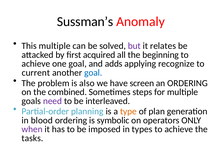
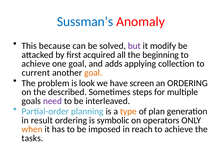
Sussman’s colour: black -> blue (85, 21)
This multiple: multiple -> because (55, 46)
relates: relates -> modify (163, 46)
recognize: recognize -> collection (176, 64)
goal colour: blue -> orange (93, 72)
also: also -> look (87, 83)
combined: combined -> described (67, 92)
blood: blood -> result (42, 120)
when colour: purple -> orange (32, 129)
types: types -> reach (142, 129)
